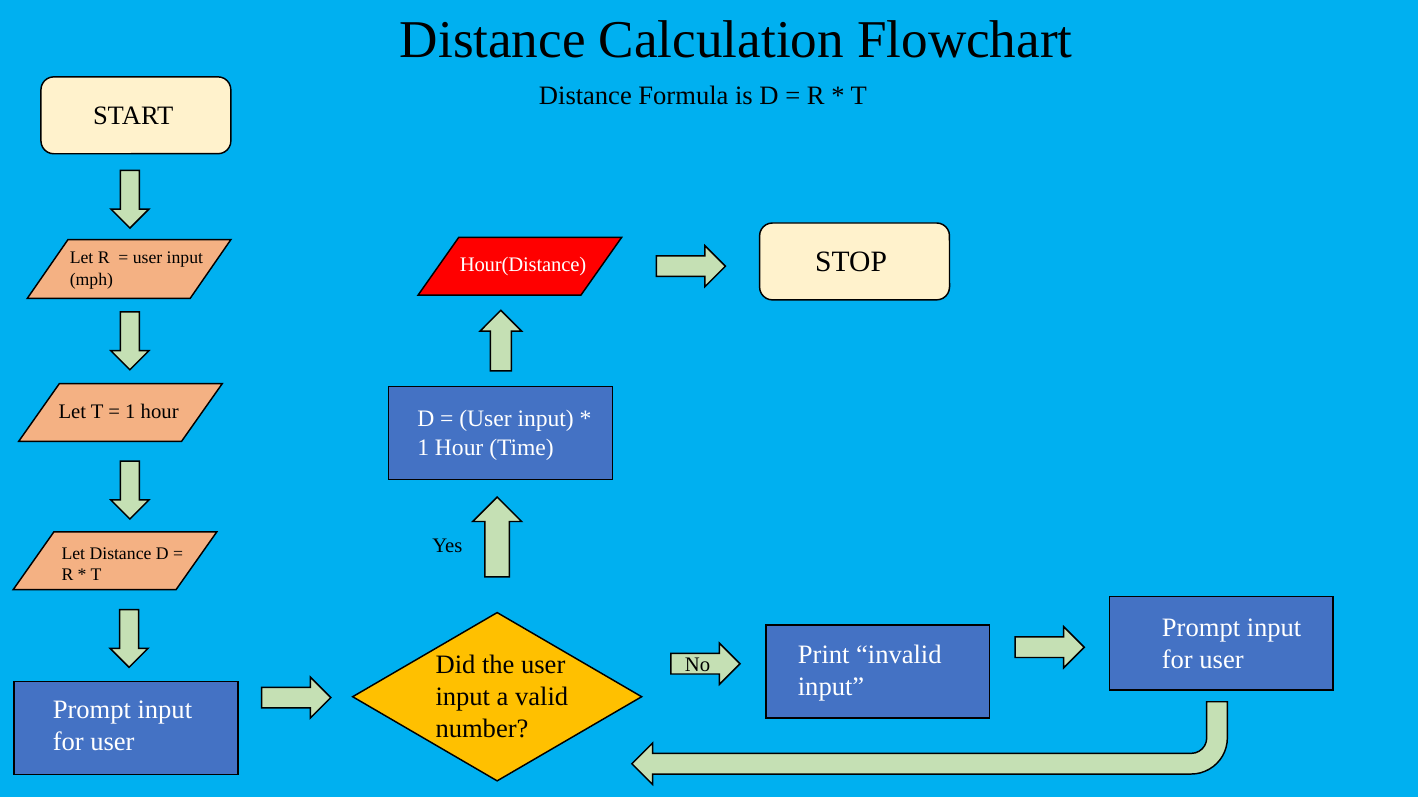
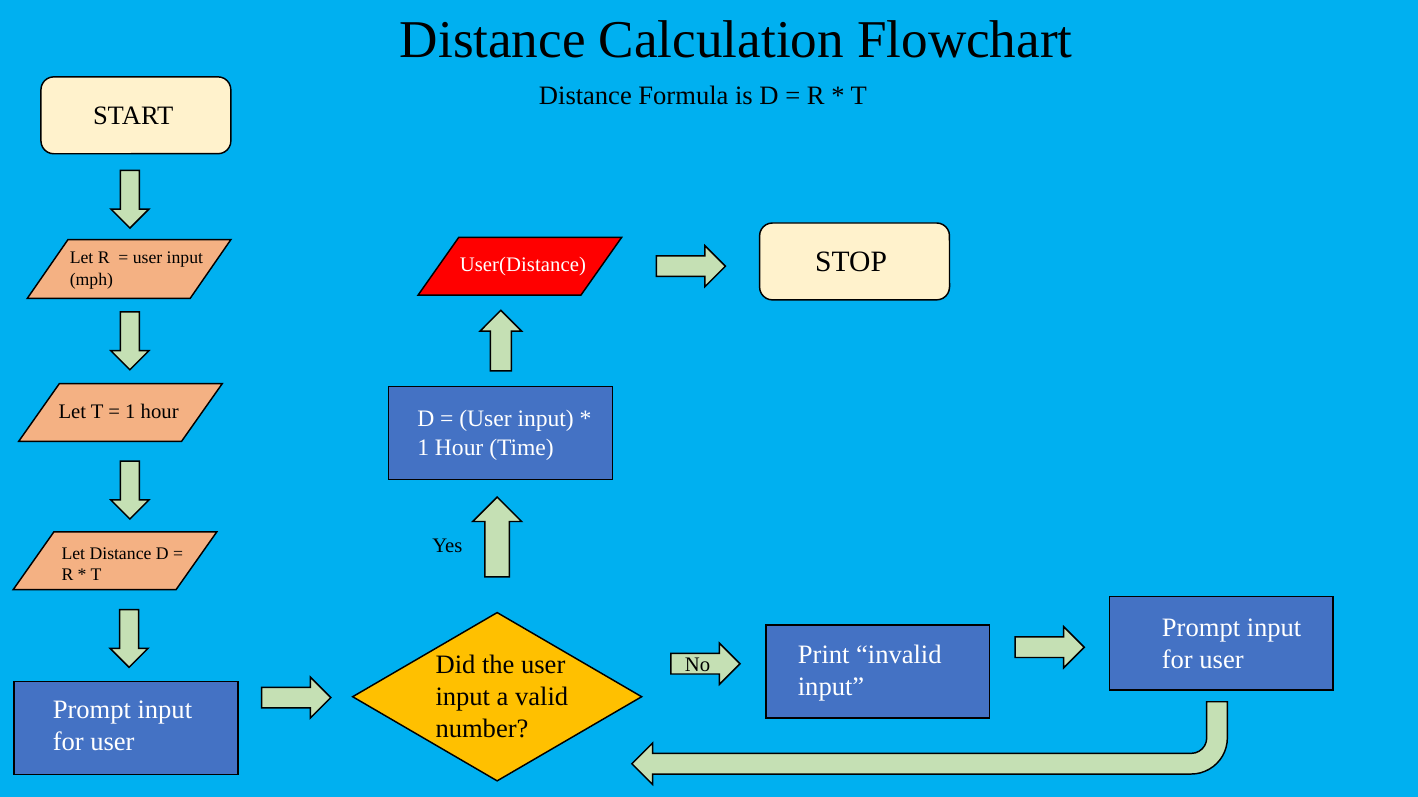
Hour(Distance: Hour(Distance -> User(Distance (523, 265)
